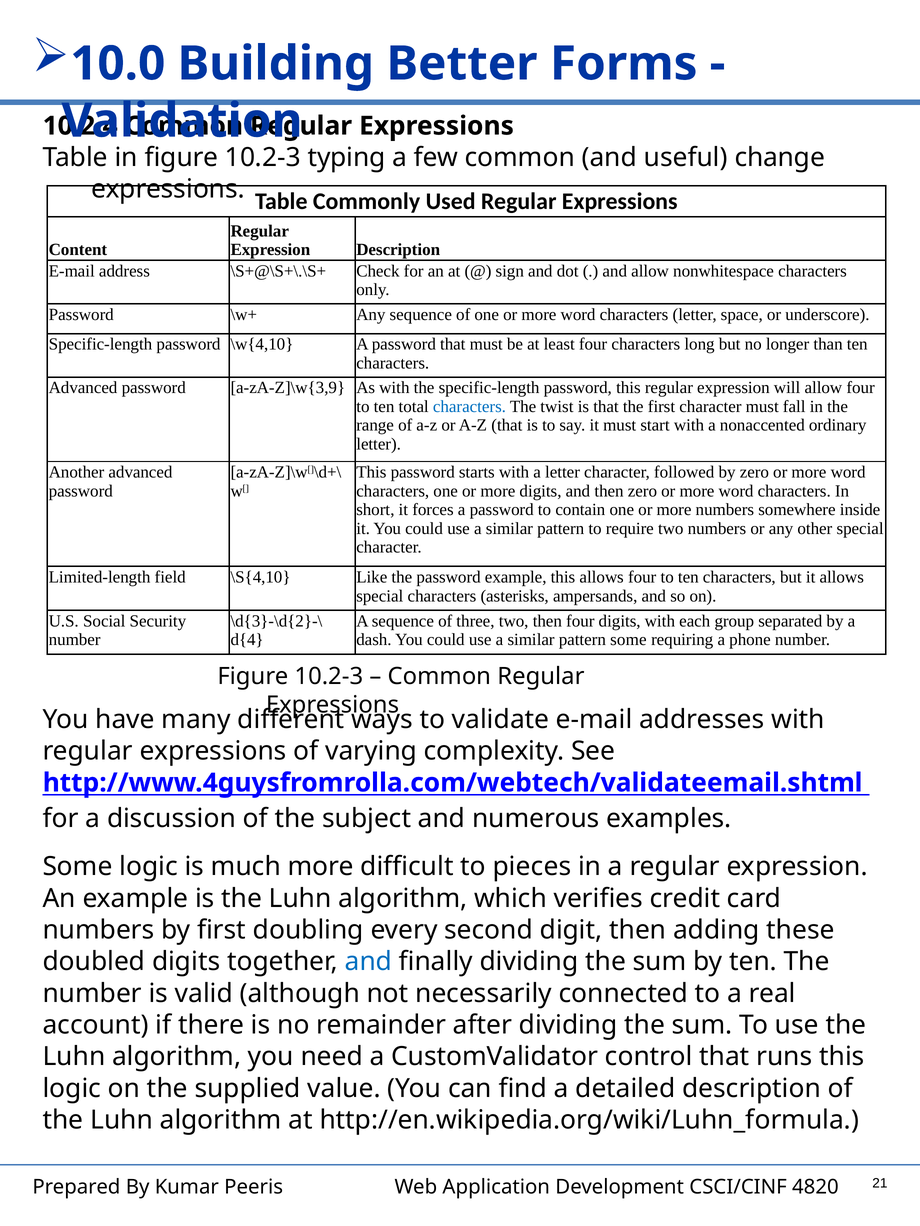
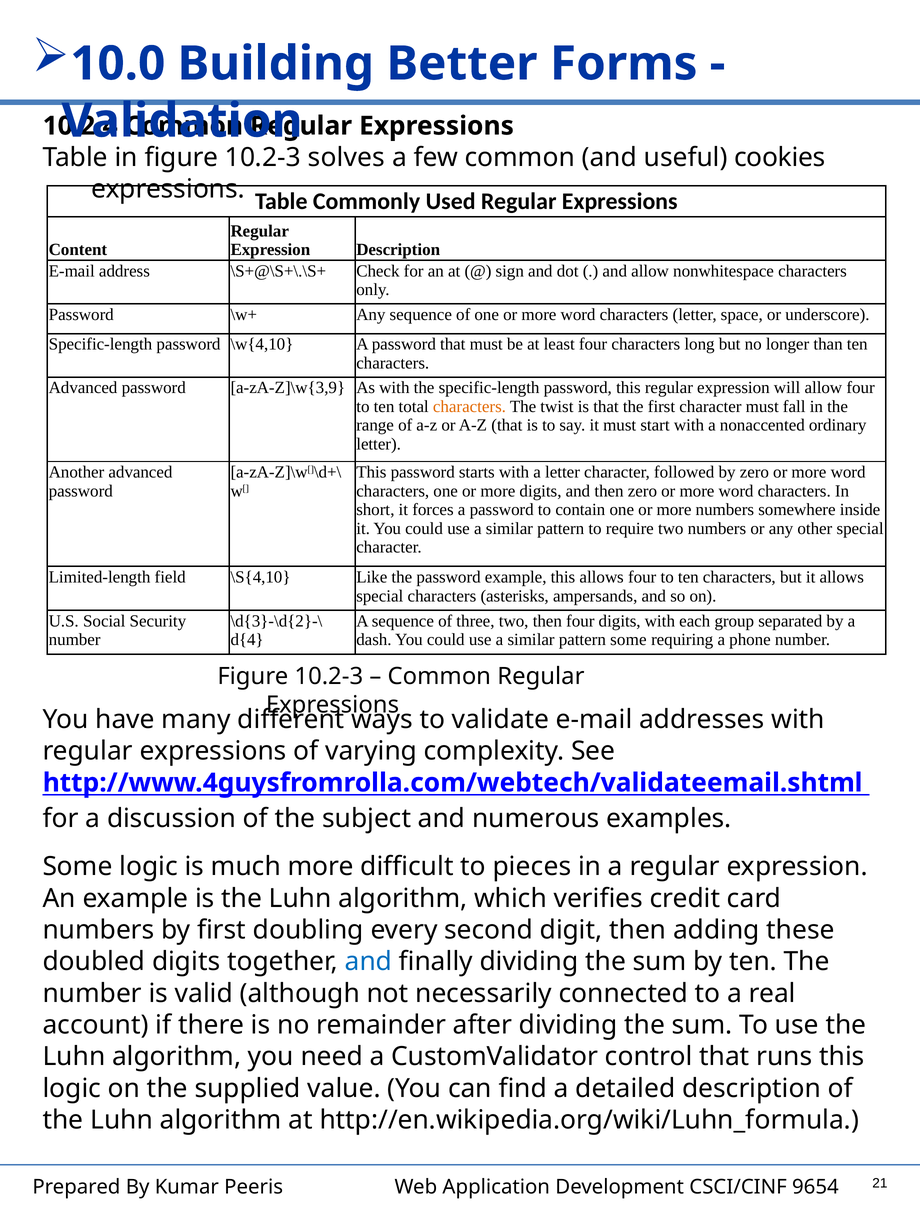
typing: typing -> solves (346, 158)
change: change -> cookies (780, 158)
characters colour: blue -> orange (469, 407)
4820: 4820 -> 9654 (815, 1188)
